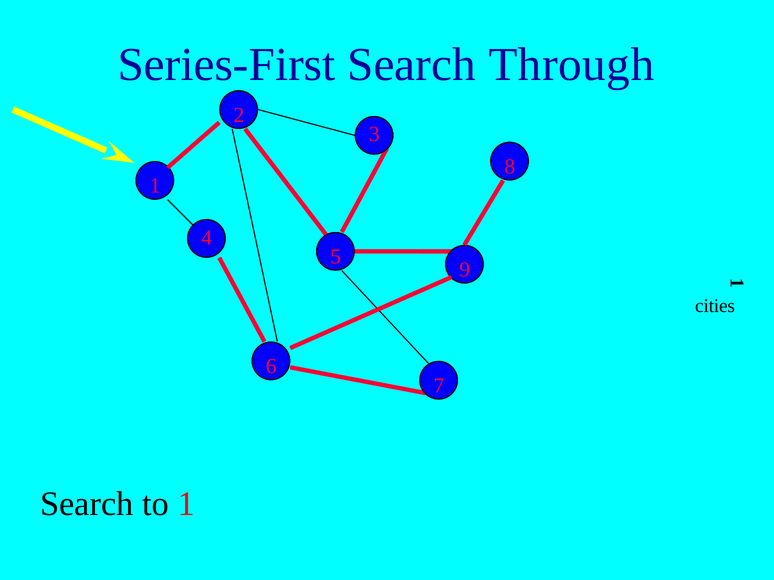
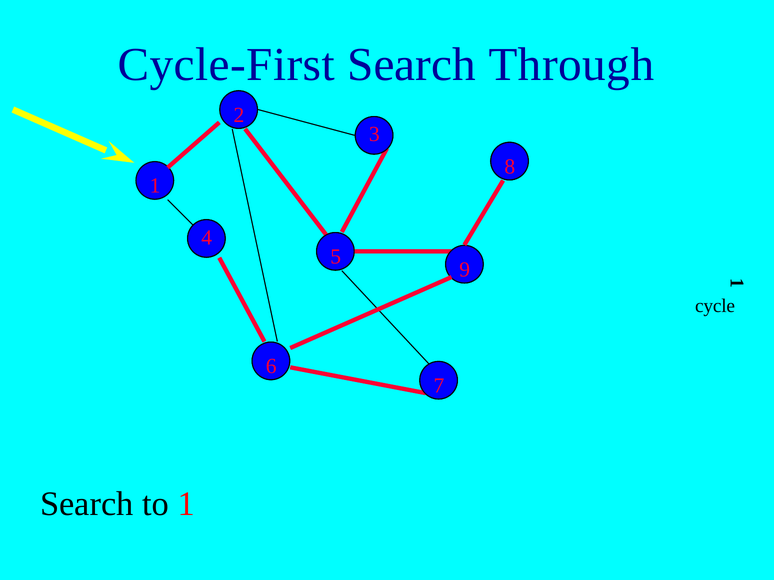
Series-First: Series-First -> Cycle-First (226, 65)
cities: cities -> cycle (715, 306)
